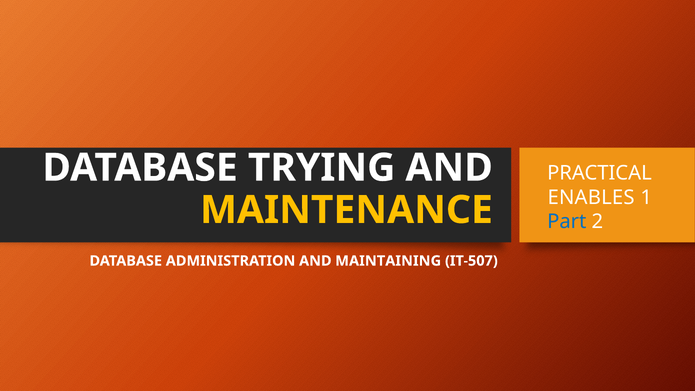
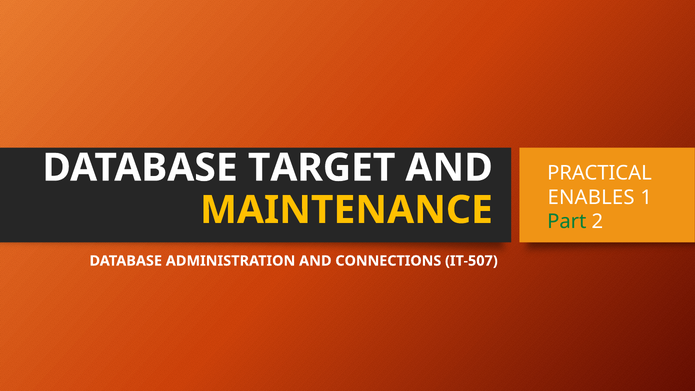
TRYING: TRYING -> TARGET (322, 168)
Part colour: blue -> green (567, 222)
MAINTAINING: MAINTAINING -> CONNECTIONS (388, 261)
